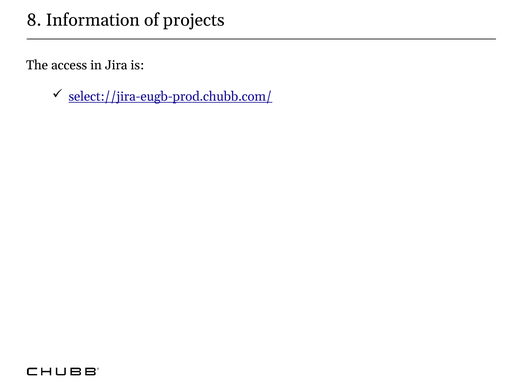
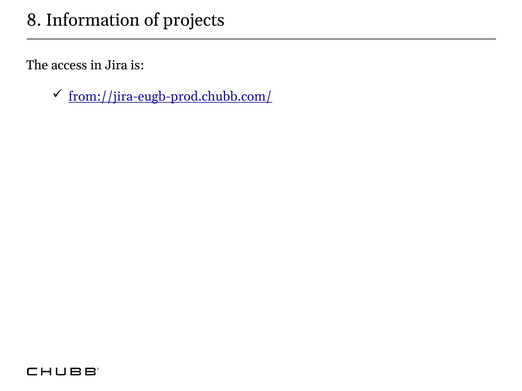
select://jira-eugb-prod.chubb.com/: select://jira-eugb-prod.chubb.com/ -> from://jira-eugb-prod.chubb.com/ (170, 97)
